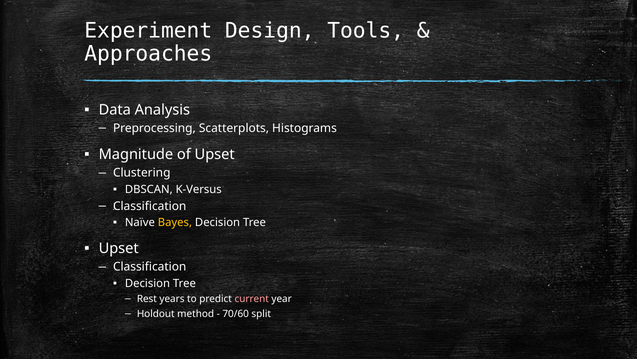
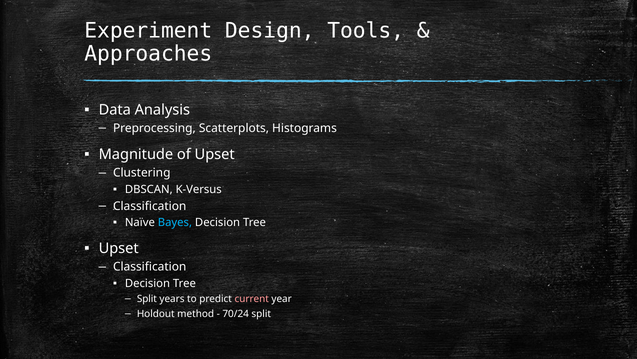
Bayes colour: yellow -> light blue (175, 222)
Rest: Rest -> Split (147, 299)
70/60: 70/60 -> 70/24 (236, 313)
